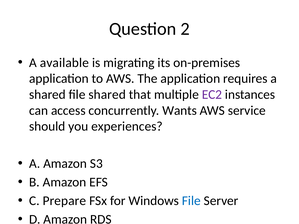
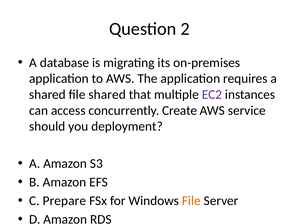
available: available -> database (64, 63)
Wants: Wants -> Create (180, 111)
experiences: experiences -> deployment (127, 127)
File colour: blue -> orange (191, 201)
